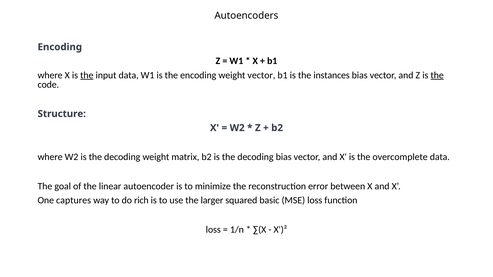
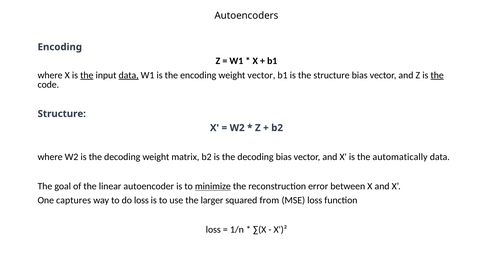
data underline: none -> present (129, 75)
the instances: instances -> structure (332, 75)
overcomplete: overcomplete -> automatically (400, 157)
minimize underline: none -> present (213, 186)
do rich: rich -> loss (141, 201)
basic: basic -> from (269, 201)
